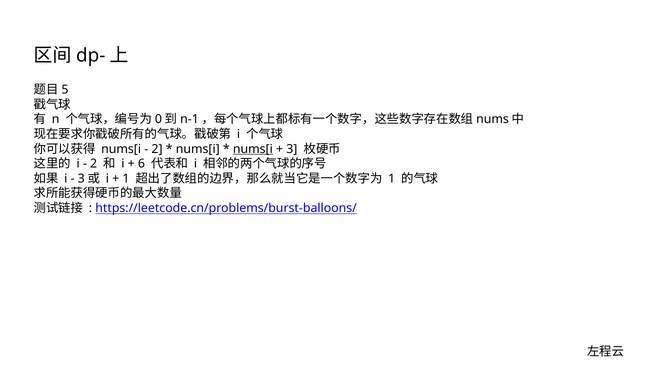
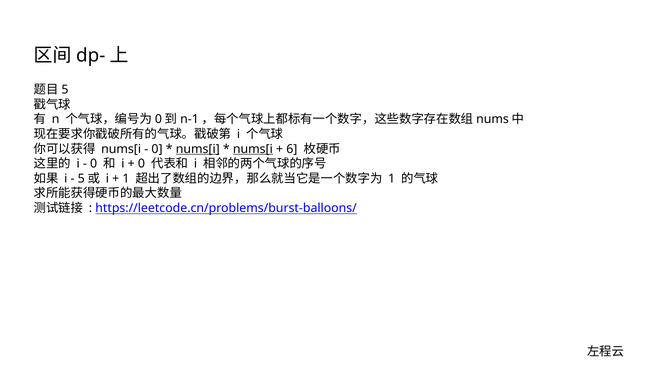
2: 2 -> 0 (157, 149)
nums[i underline: none -> present (198, 149)
3: 3 -> 6 (292, 149)
2: 2 -> 0 (94, 164)
6: 6 -> 0 (141, 164)
3: 3 -> 5 (81, 179)
